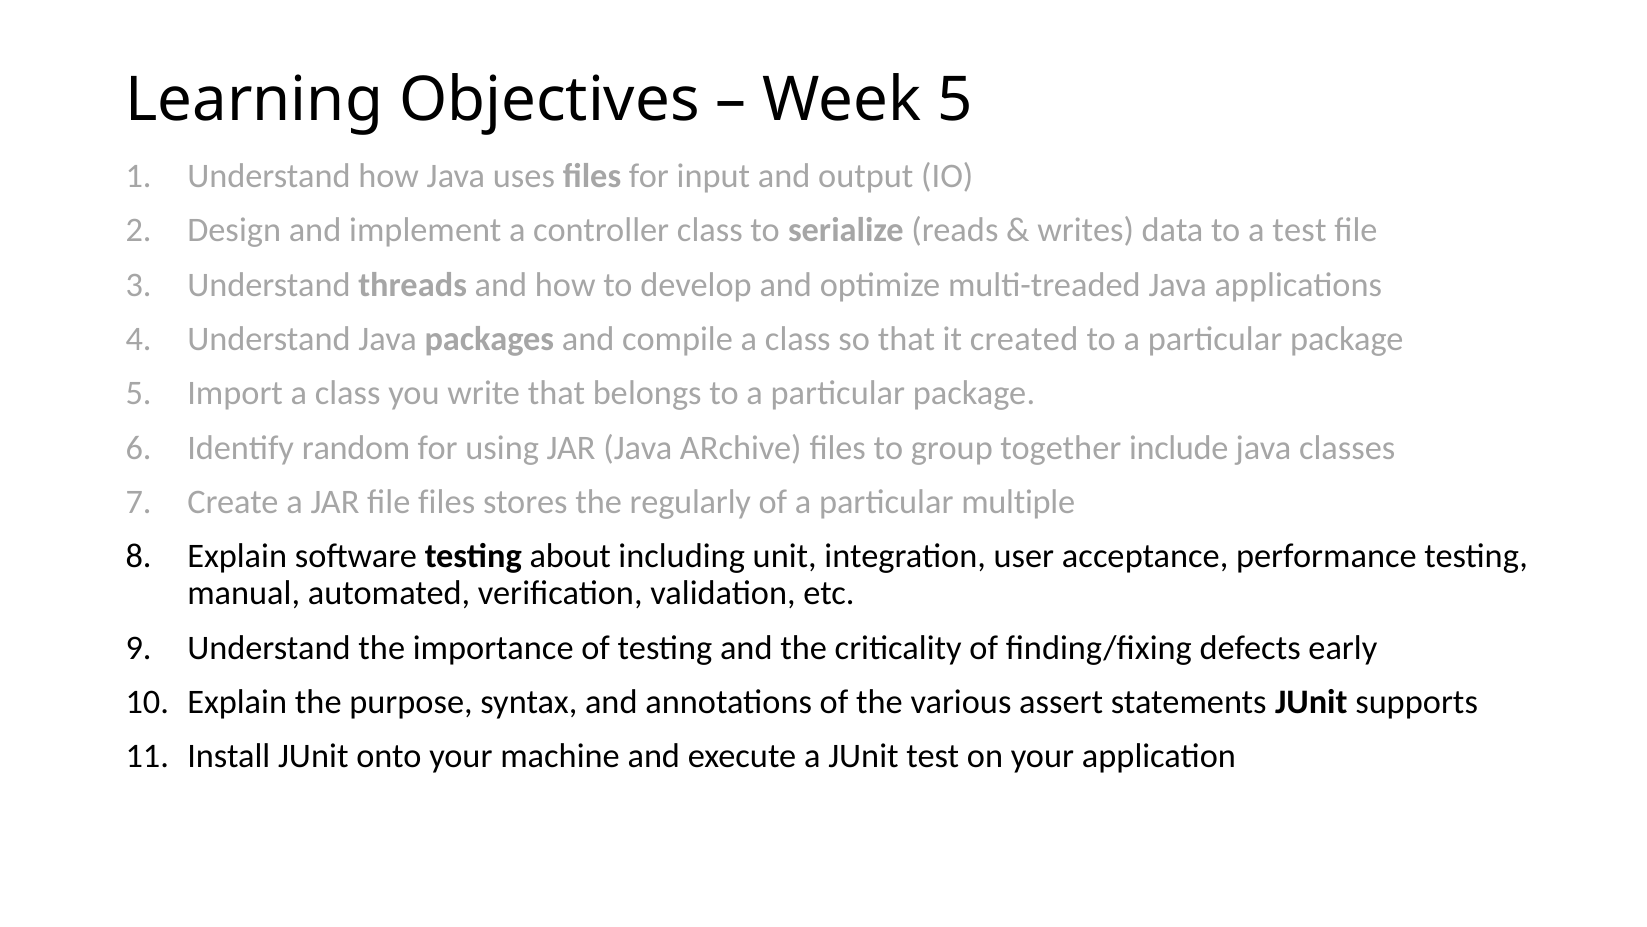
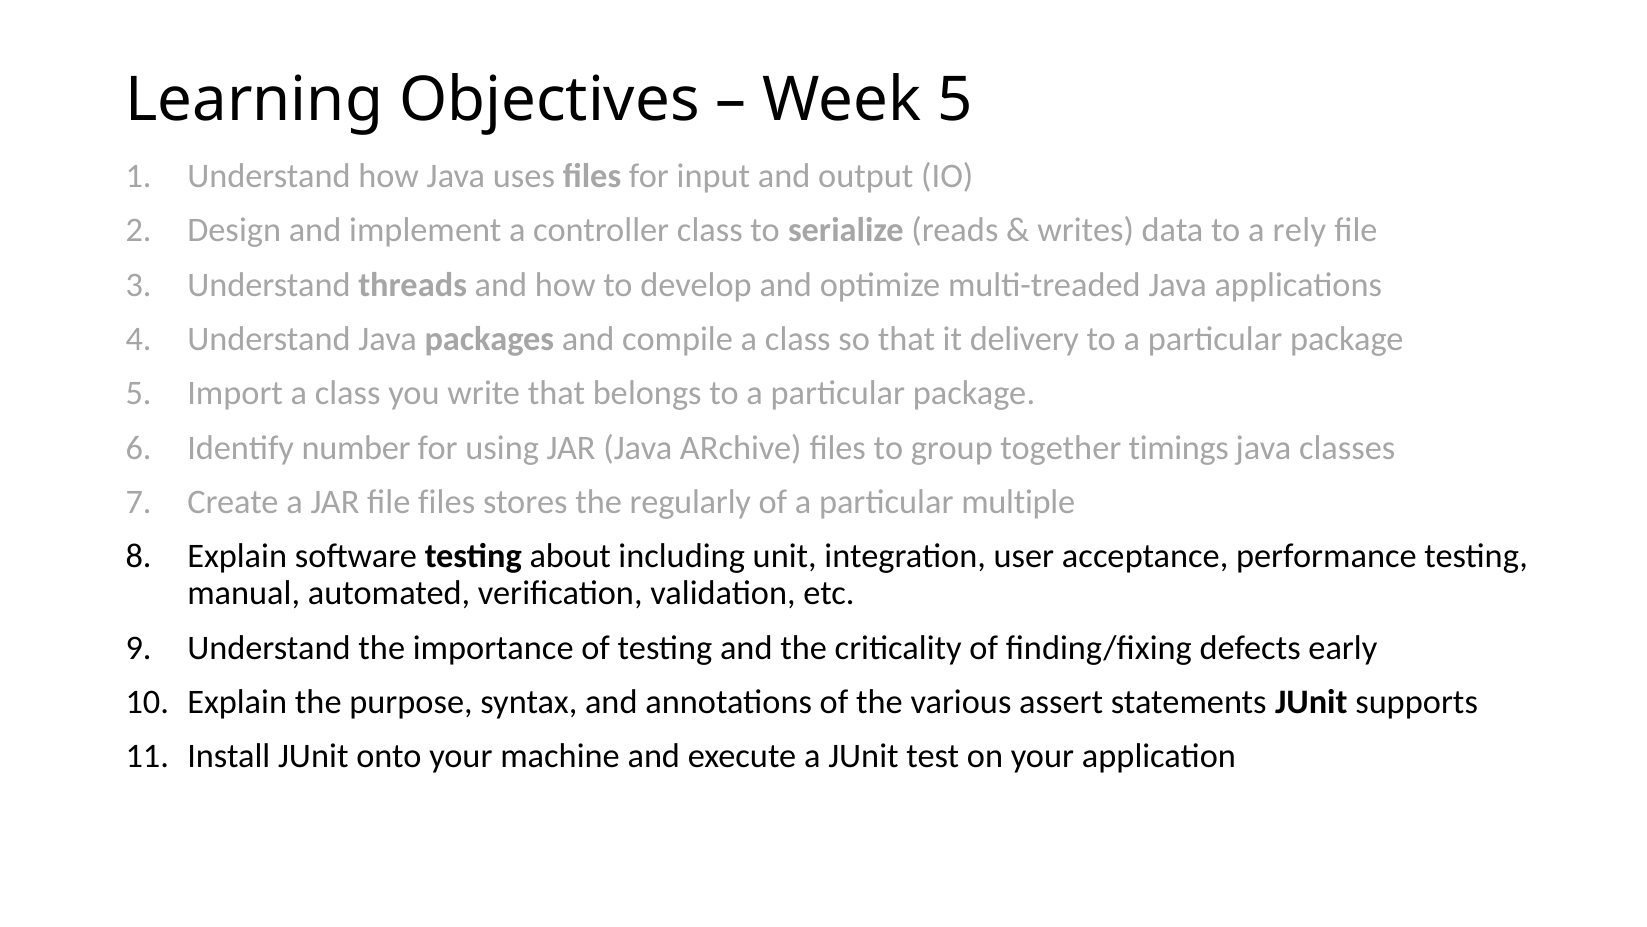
a test: test -> rely (1299, 230)
created: created -> delivery (1024, 339)
random: random -> number (356, 448)
include: include -> timings (1179, 448)
